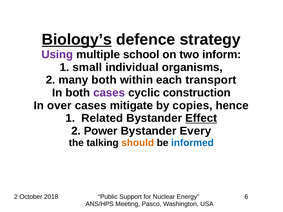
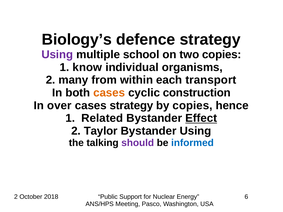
Biology’s underline: present -> none (77, 40)
two inform: inform -> copies (222, 55)
small: small -> know (87, 67)
many both: both -> from (104, 80)
cases colour: purple -> orange (109, 93)
cases mitigate: mitigate -> strategy (131, 106)
Power: Power -> Taylor (101, 131)
Bystander Every: Every -> Using (195, 131)
should colour: orange -> purple (138, 143)
